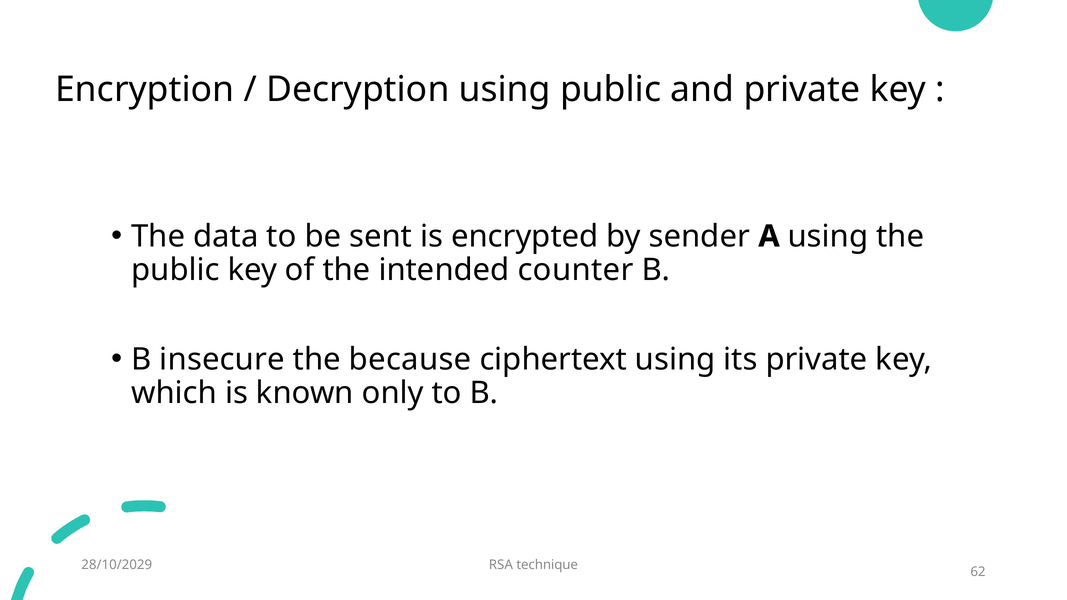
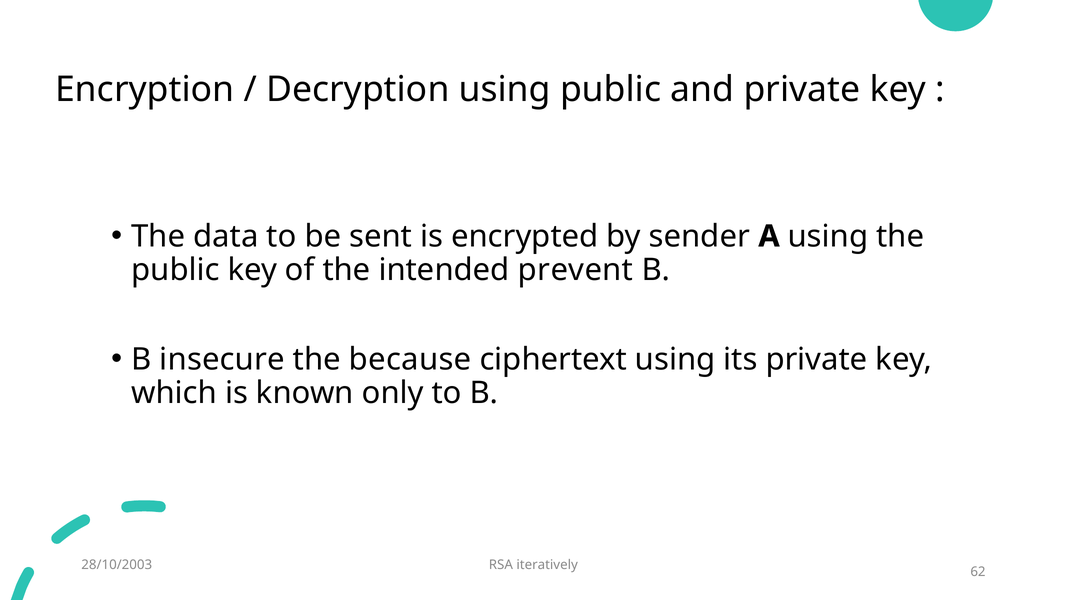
counter: counter -> prevent (576, 270)
28/10/2029: 28/10/2029 -> 28/10/2003 (117, 565)
technique: technique -> iteratively (547, 565)
